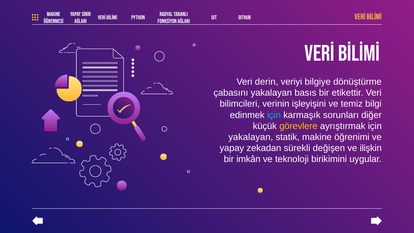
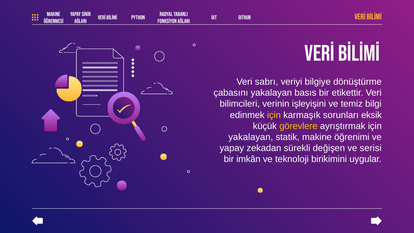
derin: derin -> sabrı (267, 82)
için colour: light blue -> yellow (274, 115)
diğer: diğer -> eksik (372, 115)
ilişkin: ilişkin -> serisi (371, 148)
